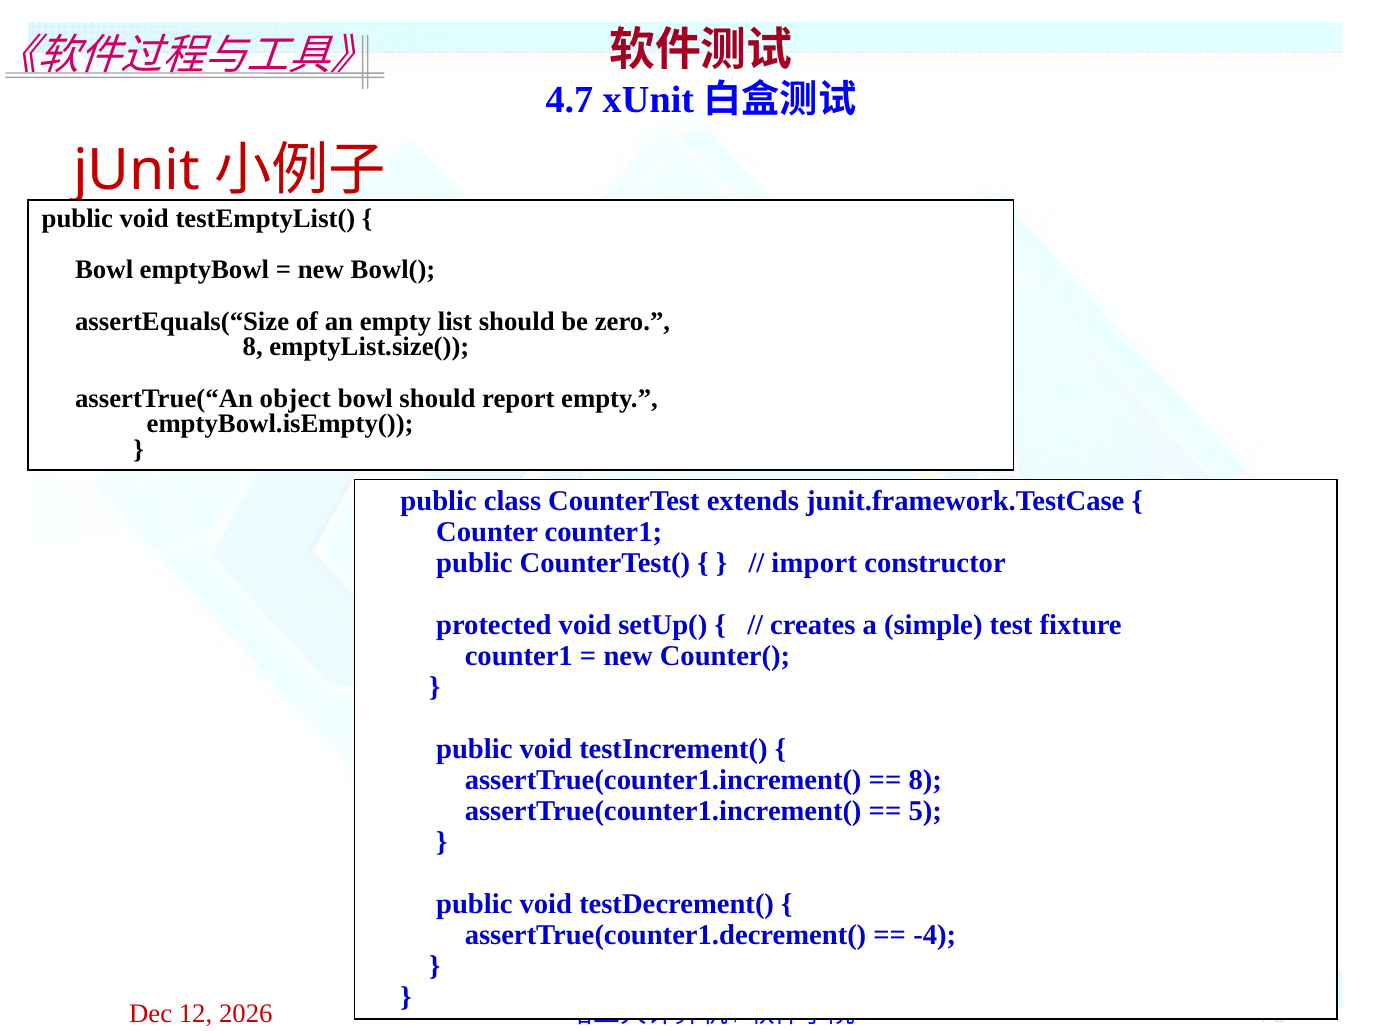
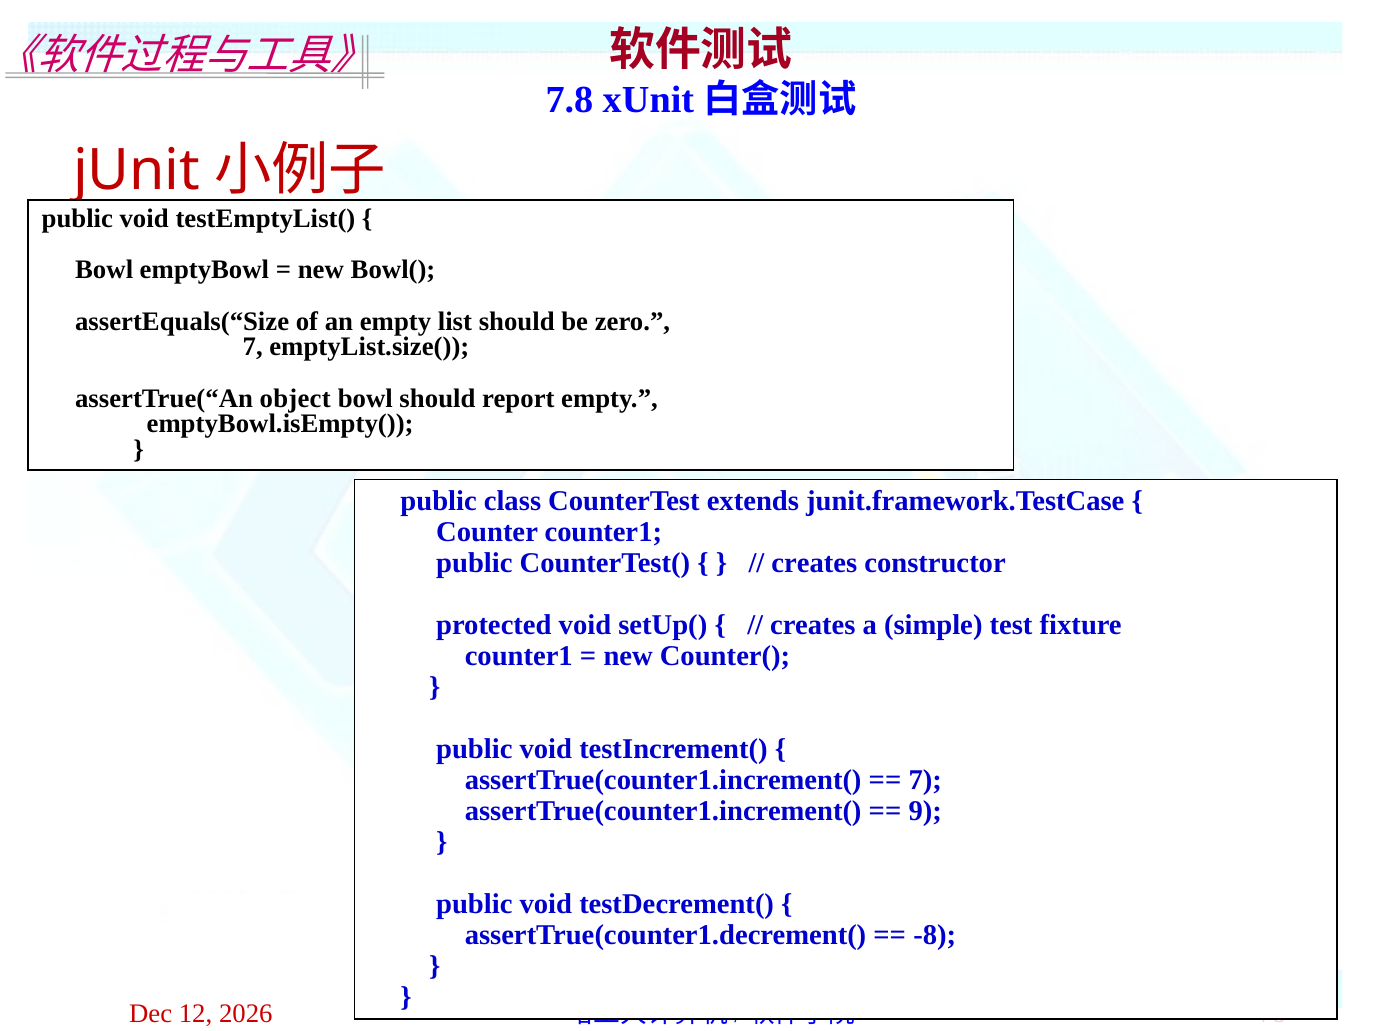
4.7: 4.7 -> 7.8 (569, 100)
8: 8 -> 7 (253, 347)
import: import -> creates (814, 564)
8: 8 -> 7 (925, 780)
5: 5 -> 9 (925, 811)
-4: -4 -> -8 (935, 935)
